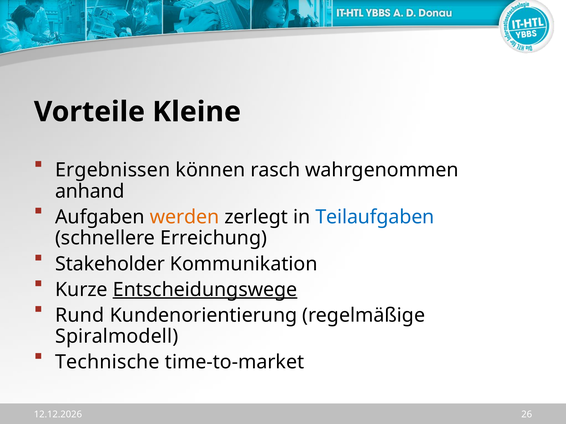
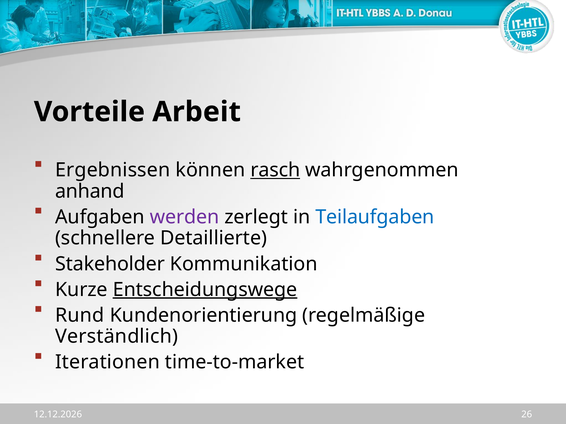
Kleine: Kleine -> Arbeit (197, 112)
rasch underline: none -> present (275, 170)
werden colour: orange -> purple (185, 217)
Erreichung: Erreichung -> Detaillierte (214, 238)
Spiralmodell: Spiralmodell -> Verständlich (117, 337)
Technische: Technische -> Iterationen (107, 363)
